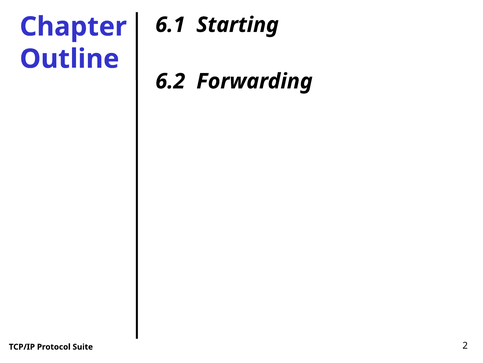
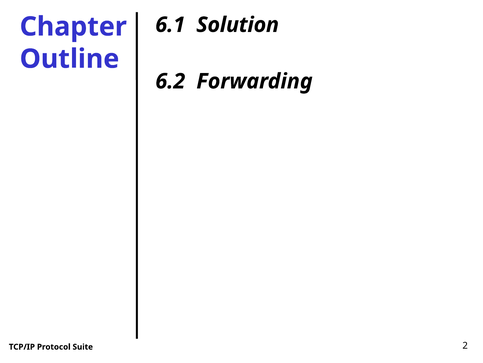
Starting: Starting -> Solution (238, 25)
